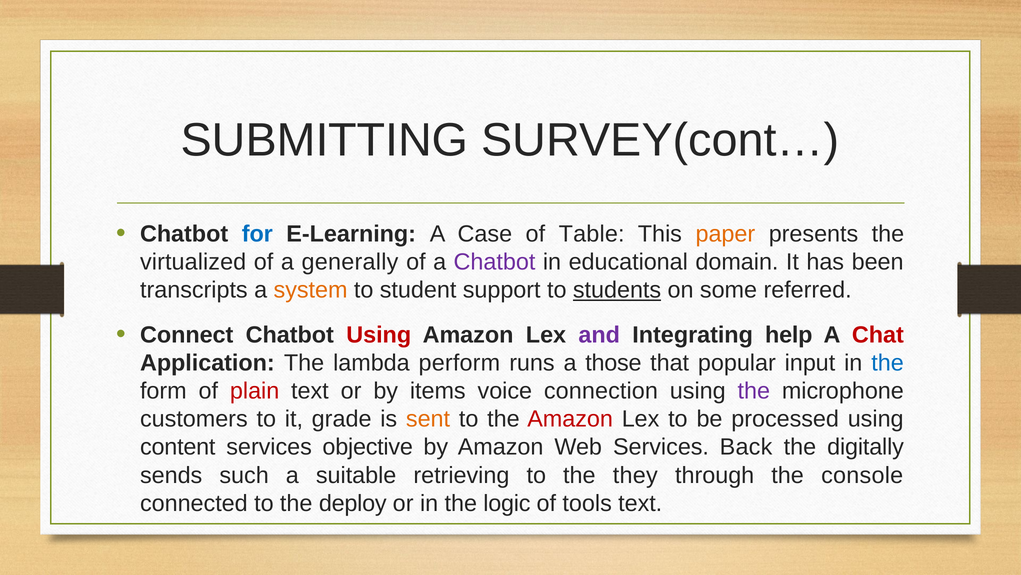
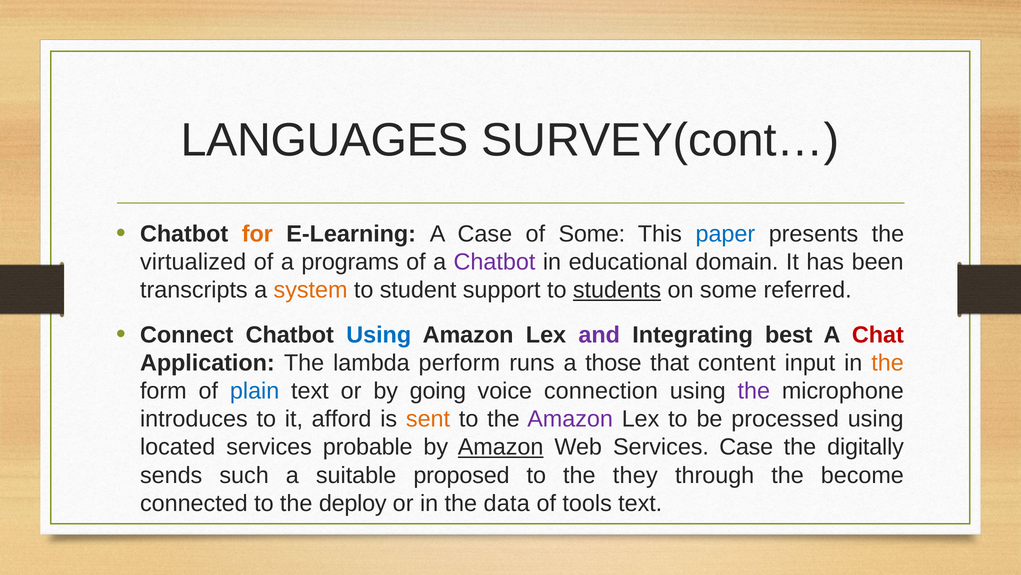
SUBMITTING: SUBMITTING -> LANGUAGES (325, 140)
for colour: blue -> orange (257, 234)
of Table: Table -> Some (592, 234)
paper colour: orange -> blue (725, 234)
generally: generally -> programs (350, 262)
Using colour: red -> blue (379, 334)
help: help -> best (789, 334)
popular: popular -> content (737, 363)
the colour: blue -> orange (888, 363)
plain colour: red -> blue (255, 391)
items: items -> going (438, 391)
customers: customers -> introduces (194, 419)
grade: grade -> afford (342, 419)
Amazon colour: red -> purple (570, 419)
content: content -> located (178, 447)
objective: objective -> probable (368, 447)
Amazon underline: none -> present (501, 447)
Services Back: Back -> Case (746, 447)
retrieving: retrieving -> proposed (461, 475)
console: console -> become (862, 475)
logic: logic -> data (507, 503)
